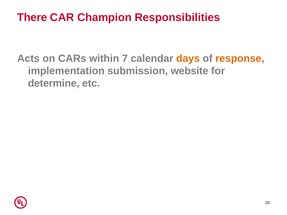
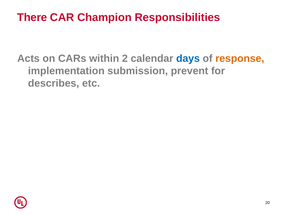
7: 7 -> 2 (125, 59)
days colour: orange -> blue (188, 59)
website: website -> prevent (190, 71)
determine: determine -> describes (54, 83)
